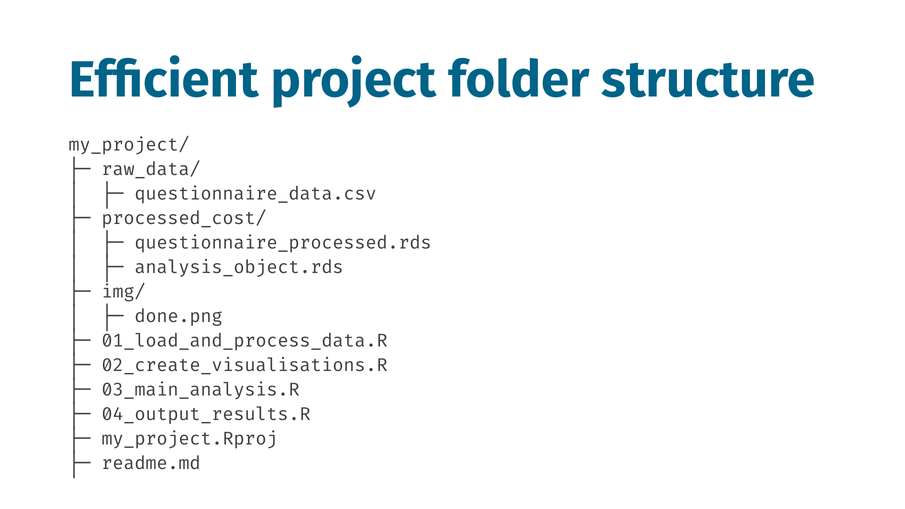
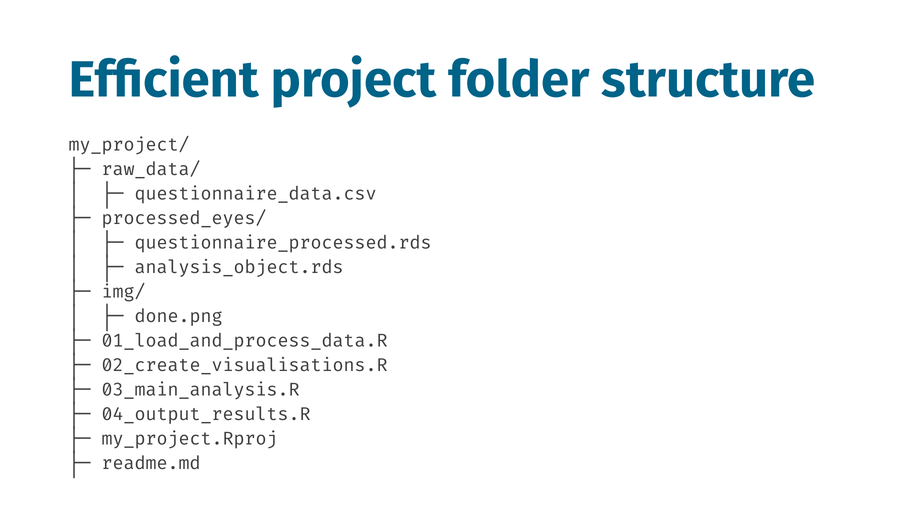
processed_cost/: processed_cost/ -> processed_eyes/ (184, 218)
